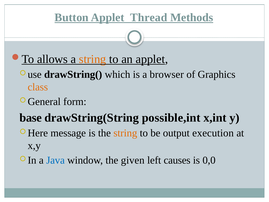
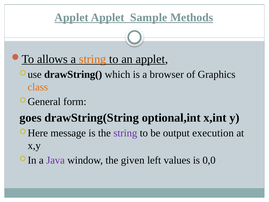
Button: Button -> Applet (72, 17)
Thread: Thread -> Sample (149, 17)
base: base -> goes (31, 118)
possible,int: possible,int -> optional,int (171, 118)
string colour: orange -> purple (125, 133)
Java colour: blue -> purple (55, 160)
causes: causes -> values (177, 160)
